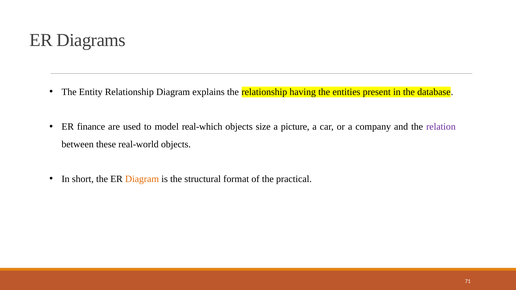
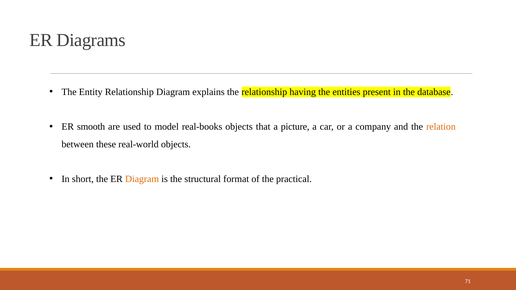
finance: finance -> smooth (91, 127)
real-which: real-which -> real-books (202, 127)
size: size -> that (263, 127)
relation colour: purple -> orange (441, 127)
